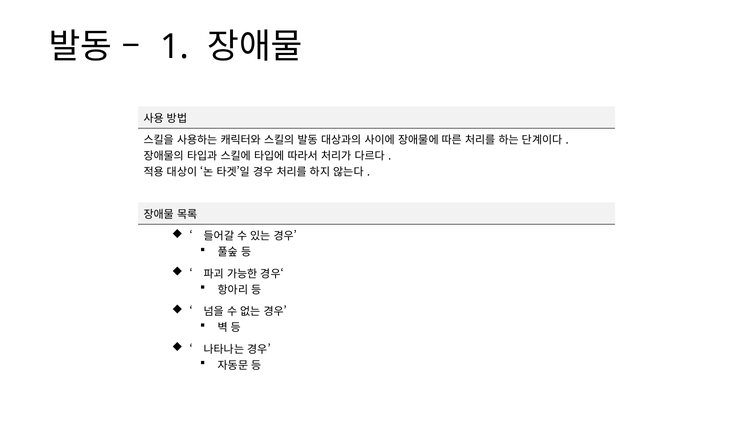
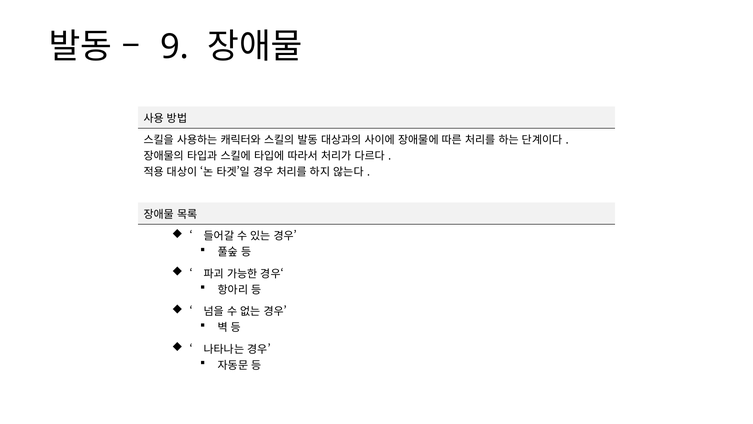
1: 1 -> 9 (175, 47)
